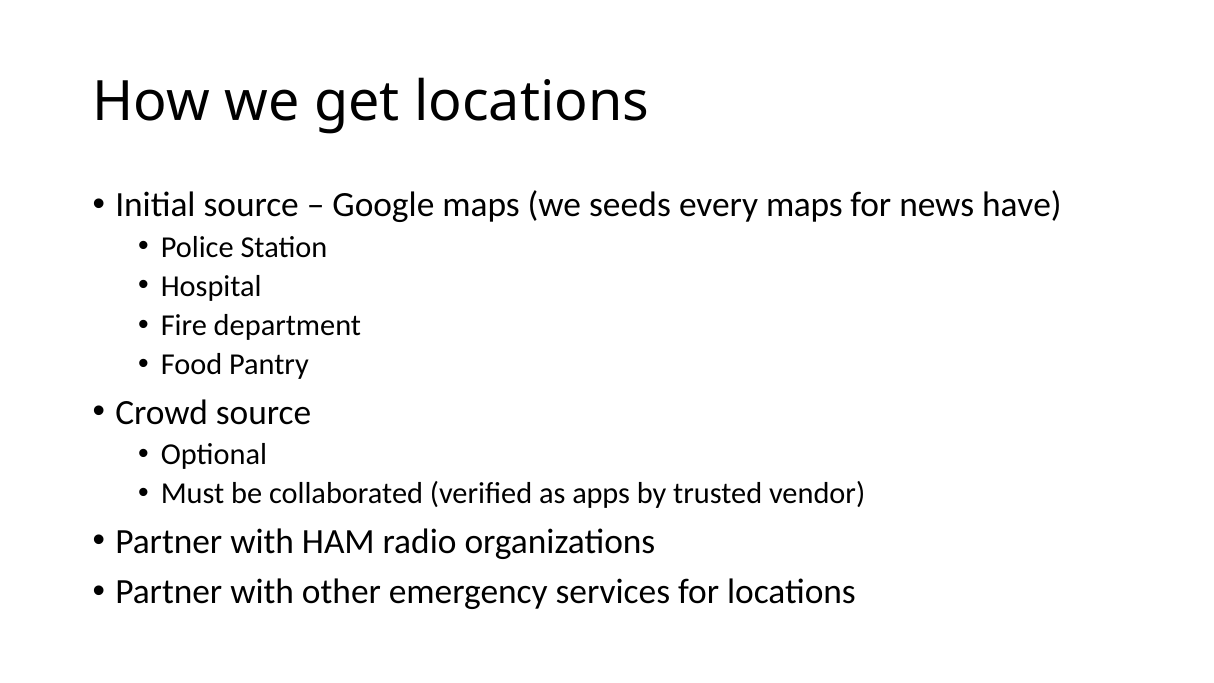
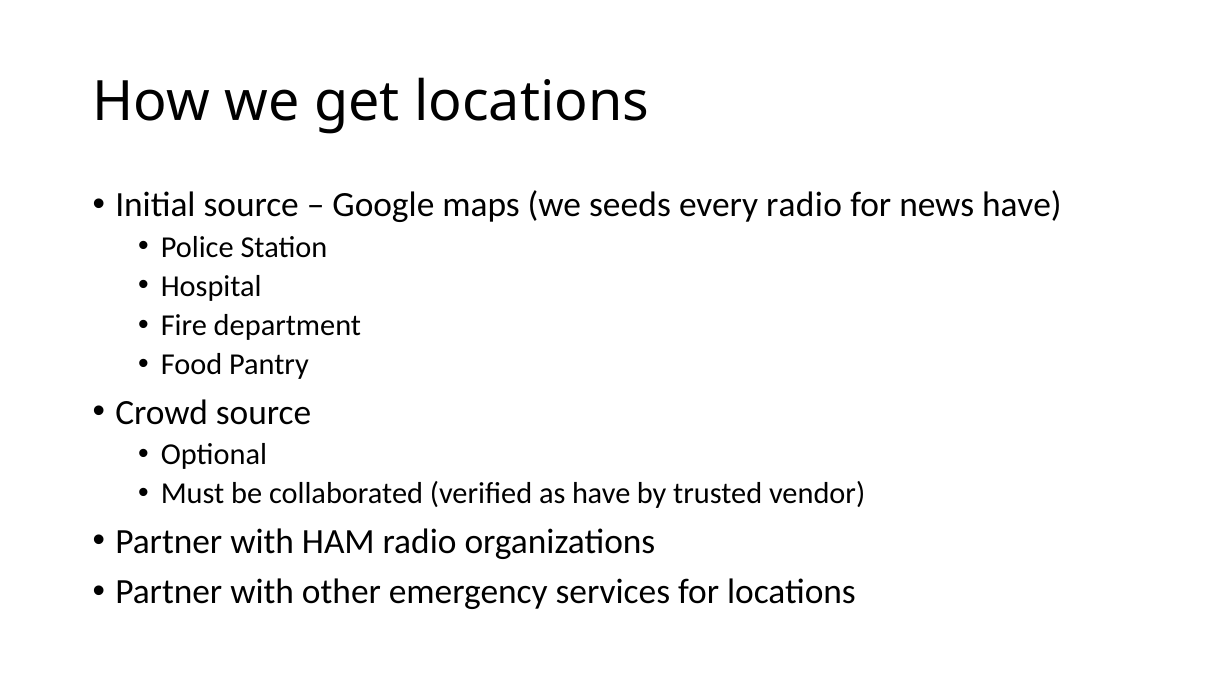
every maps: maps -> radio (804, 205)
as apps: apps -> have (601, 493)
